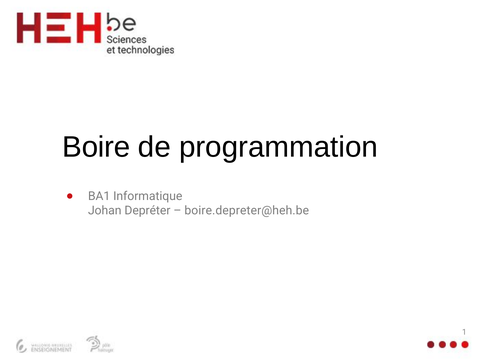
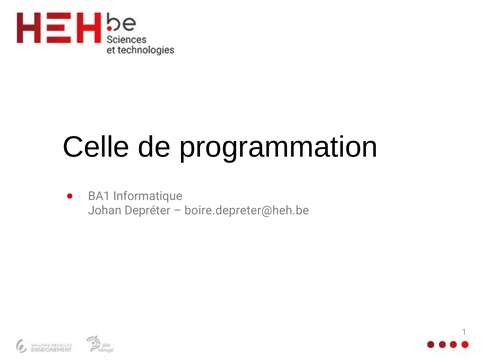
Boire: Boire -> Celle (96, 147)
